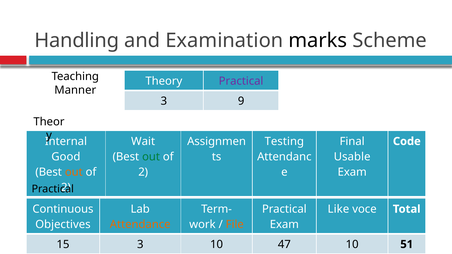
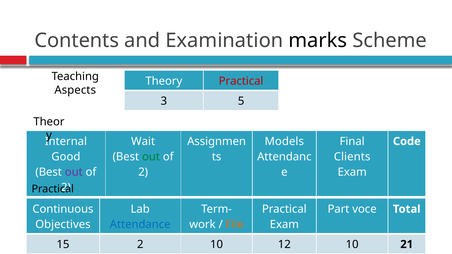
Handling: Handling -> Contents (77, 40)
Practical colour: purple -> red (241, 81)
Manner: Manner -> Aspects (75, 90)
3 9: 9 -> 5 (241, 101)
Testing: Testing -> Models (284, 141)
Usable: Usable -> Clients (352, 157)
out colour: orange -> purple (74, 172)
Like: Like -> Part (339, 209)
Attendance colour: orange -> blue (140, 225)
15 3: 3 -> 2 (140, 245)
47: 47 -> 12 (284, 245)
51: 51 -> 21 (407, 245)
